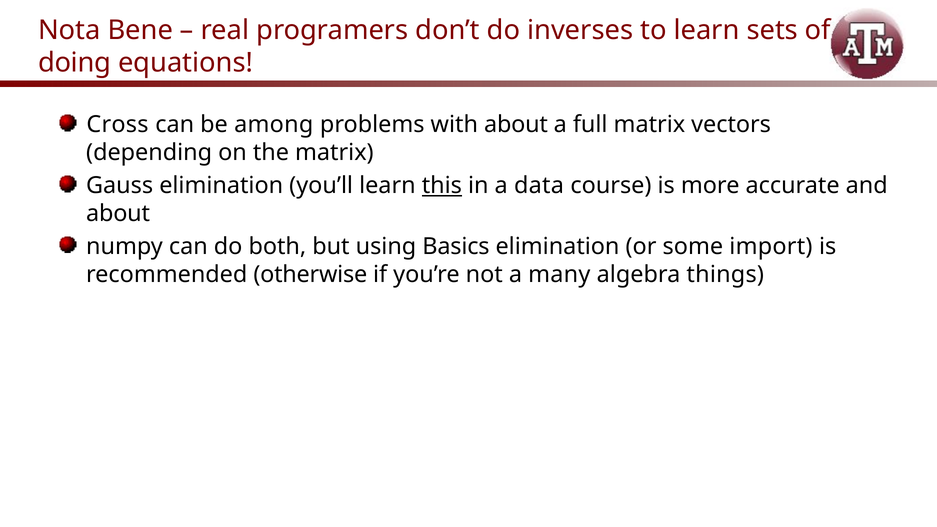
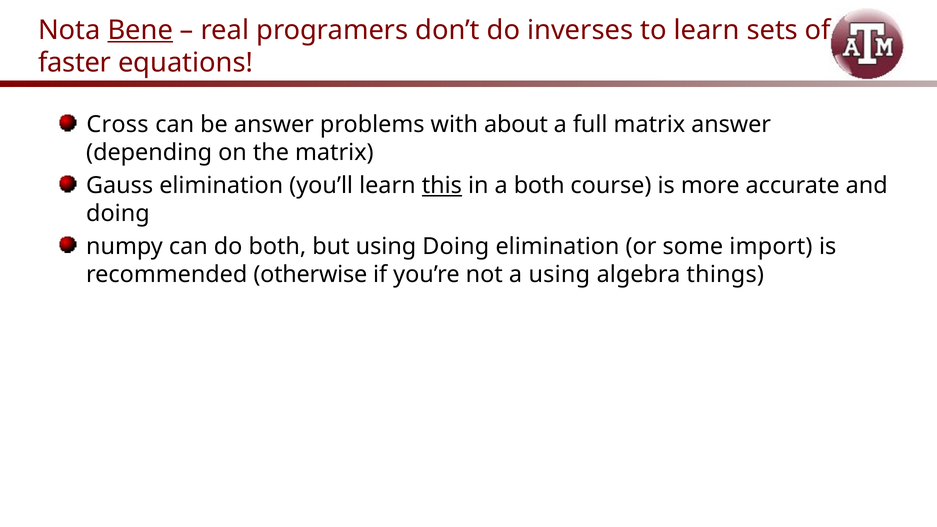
Bene underline: none -> present (140, 30)
doing: doing -> faster (75, 63)
be among: among -> answer (274, 125)
matrix vectors: vectors -> answer (731, 125)
a data: data -> both (539, 186)
about: about -> doing (118, 214)
using Basics: Basics -> Doing (456, 246)
a many: many -> using (559, 275)
